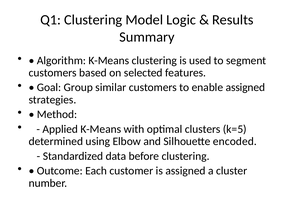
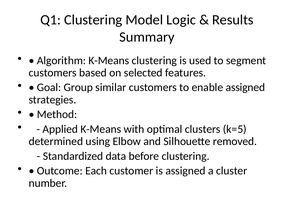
encoded: encoded -> removed (235, 142)
